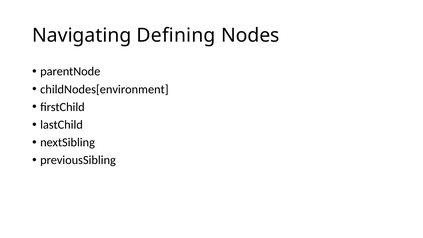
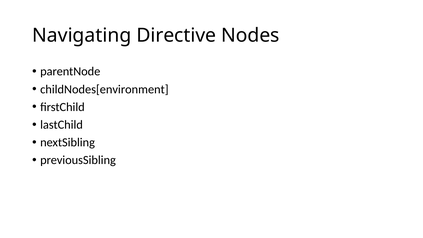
Defining: Defining -> Directive (176, 36)
